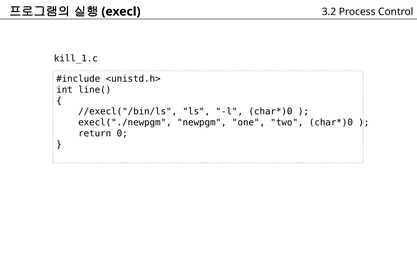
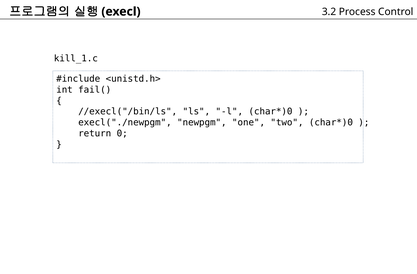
line(: line( -> fail( (95, 90)
